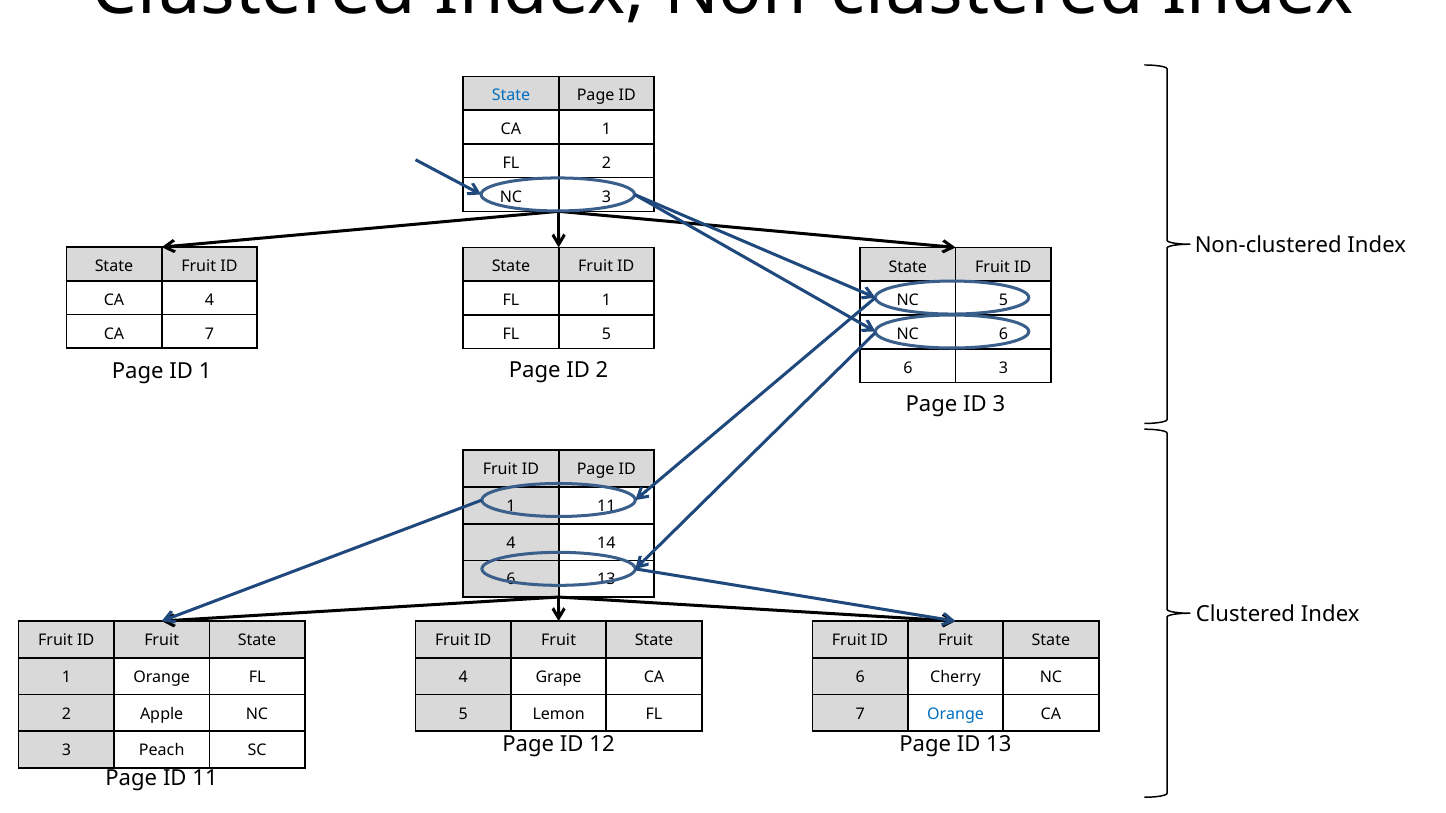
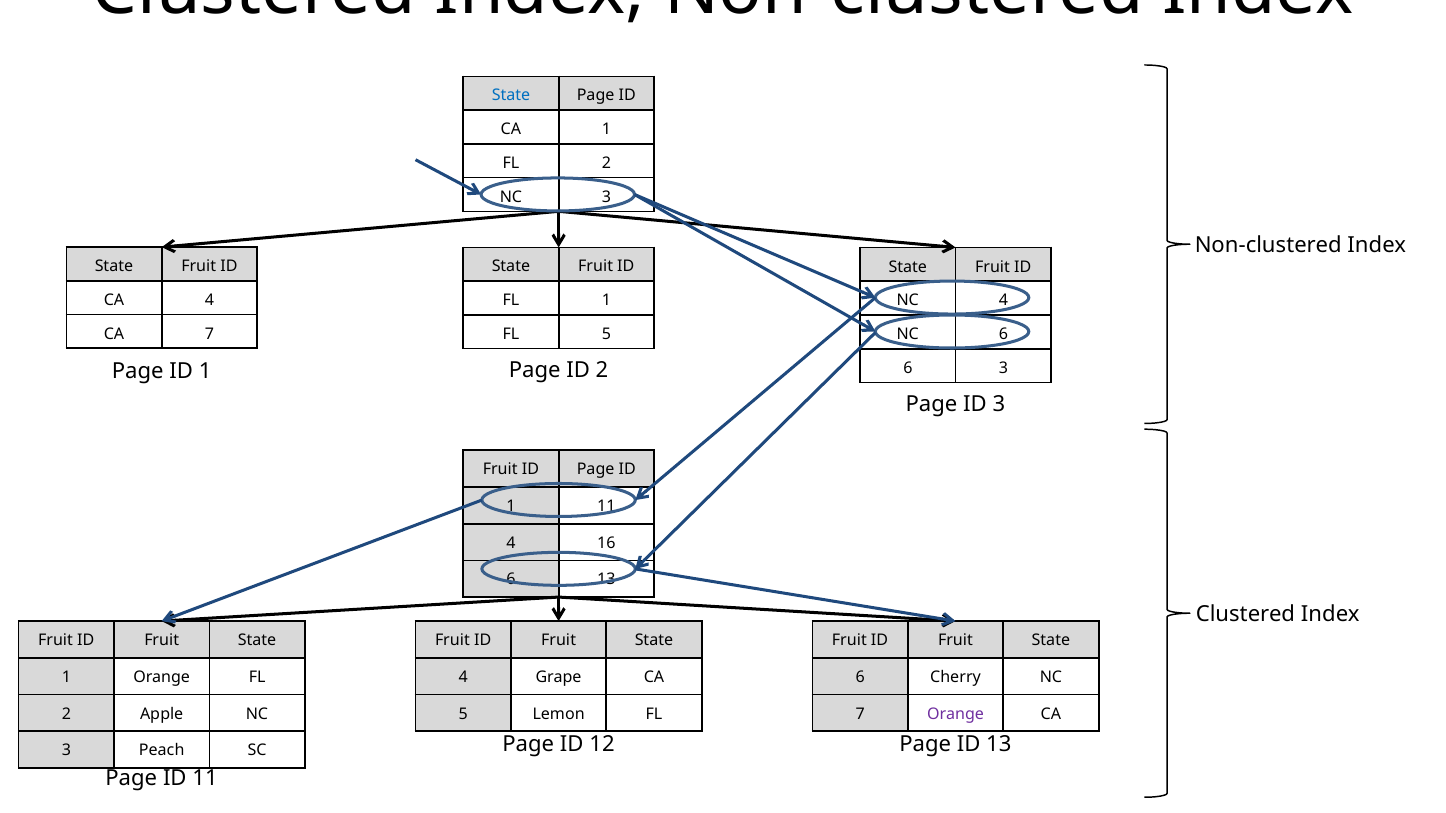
NC 5: 5 -> 4 (1003, 301)
14: 14 -> 16 (606, 543)
Orange colour: blue -> purple (956, 714)
